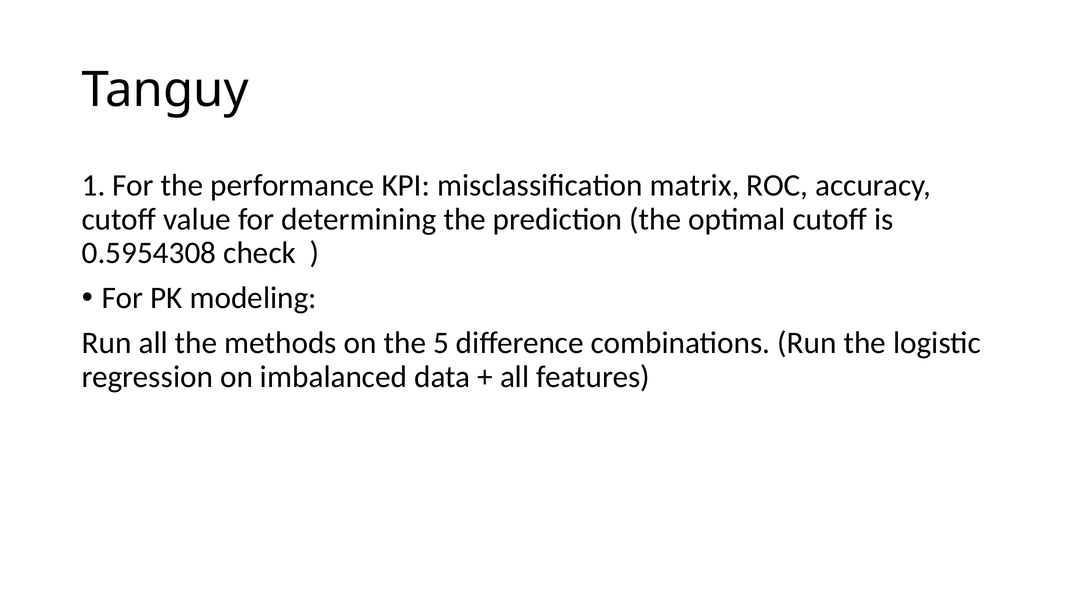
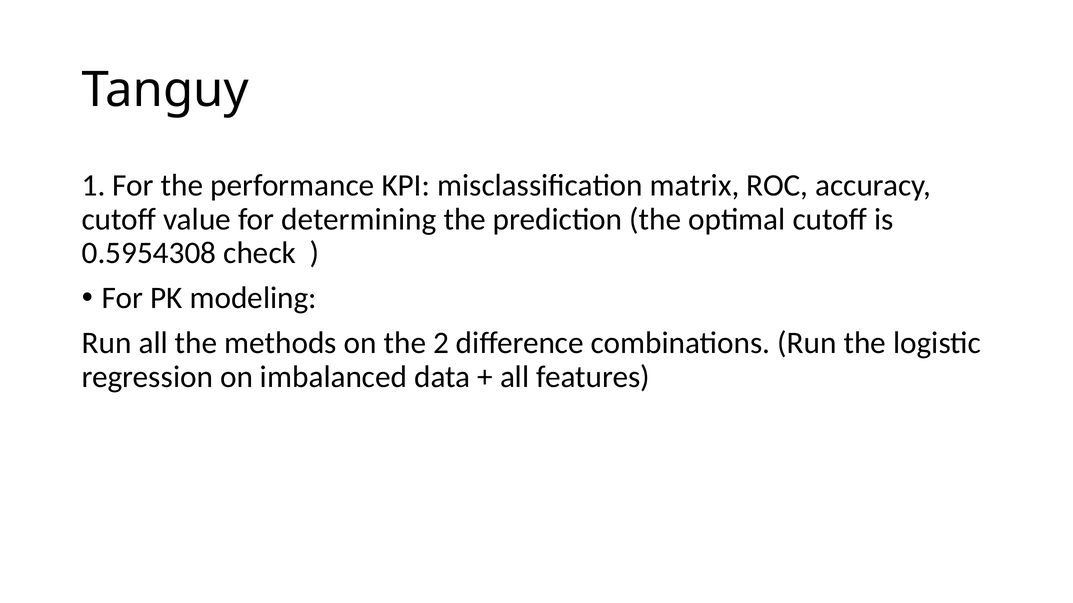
5: 5 -> 2 (441, 343)
